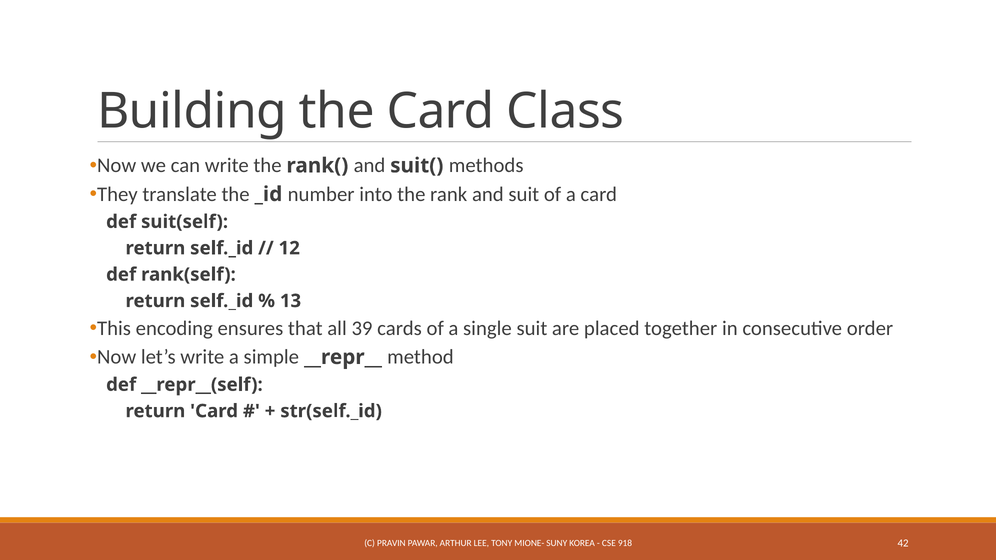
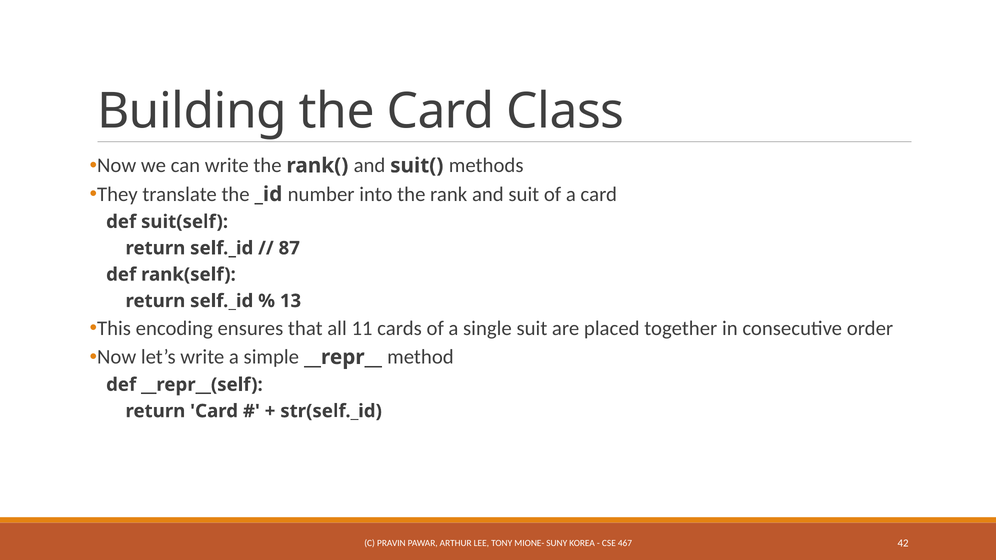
12: 12 -> 87 (289, 248)
39: 39 -> 11 (362, 329)
918: 918 -> 467 (625, 543)
